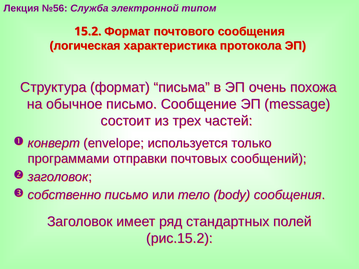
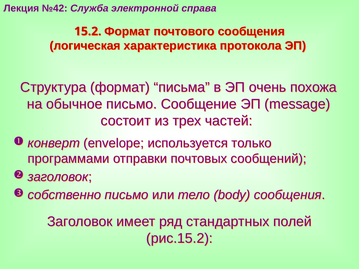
№56: №56 -> №42 (55, 8)
типом: типом -> справа (199, 8)
